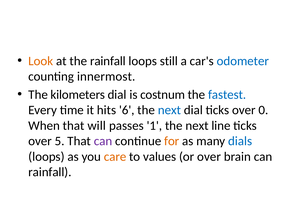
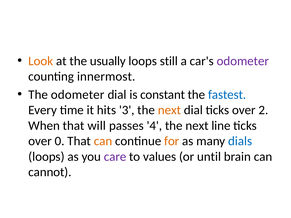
the rainfall: rainfall -> usually (108, 61)
odometer colour: blue -> purple (243, 61)
The kilometers: kilometers -> odometer (78, 95)
costnum: costnum -> constant (163, 95)
6: 6 -> 3 (127, 110)
next colour: blue -> orange (169, 110)
0: 0 -> 2 (263, 110)
1: 1 -> 4 (154, 126)
5: 5 -> 0 (60, 141)
can colour: purple -> orange (103, 141)
care colour: orange -> purple (115, 157)
or over: over -> until (209, 157)
rainfall: rainfall -> cannot (50, 172)
